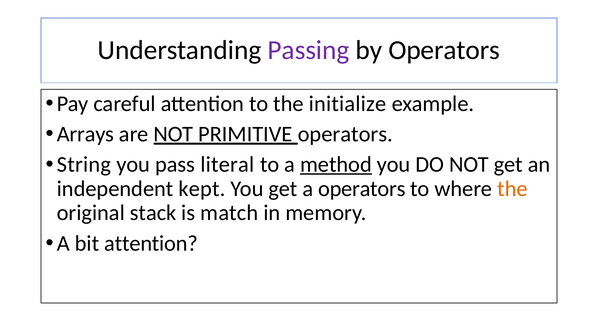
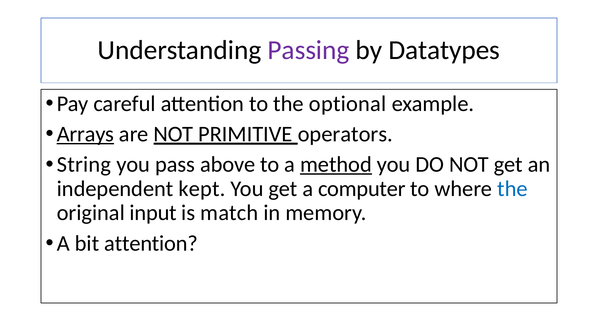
by Operators: Operators -> Datatypes (444, 50)
initialize: initialize -> optional (348, 104)
Arrays underline: none -> present (85, 134)
literal: literal -> above (228, 165)
a operators: operators -> computer (362, 189)
the colour: orange -> blue (512, 189)
stack: stack -> input (153, 213)
